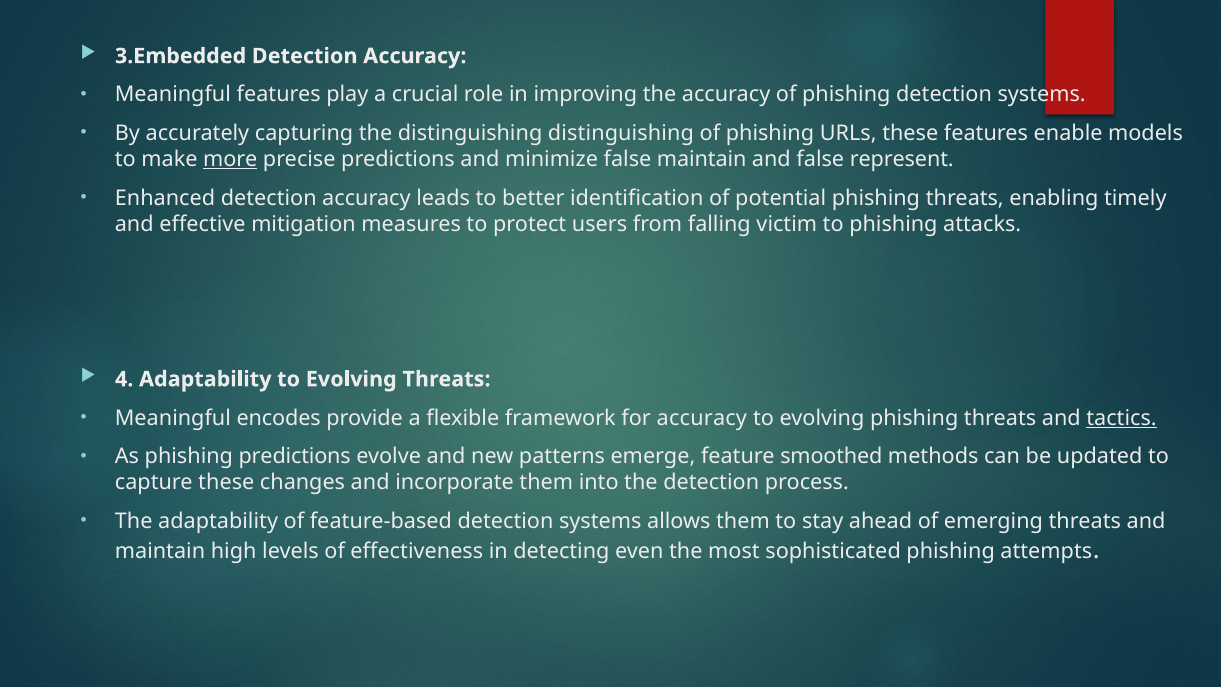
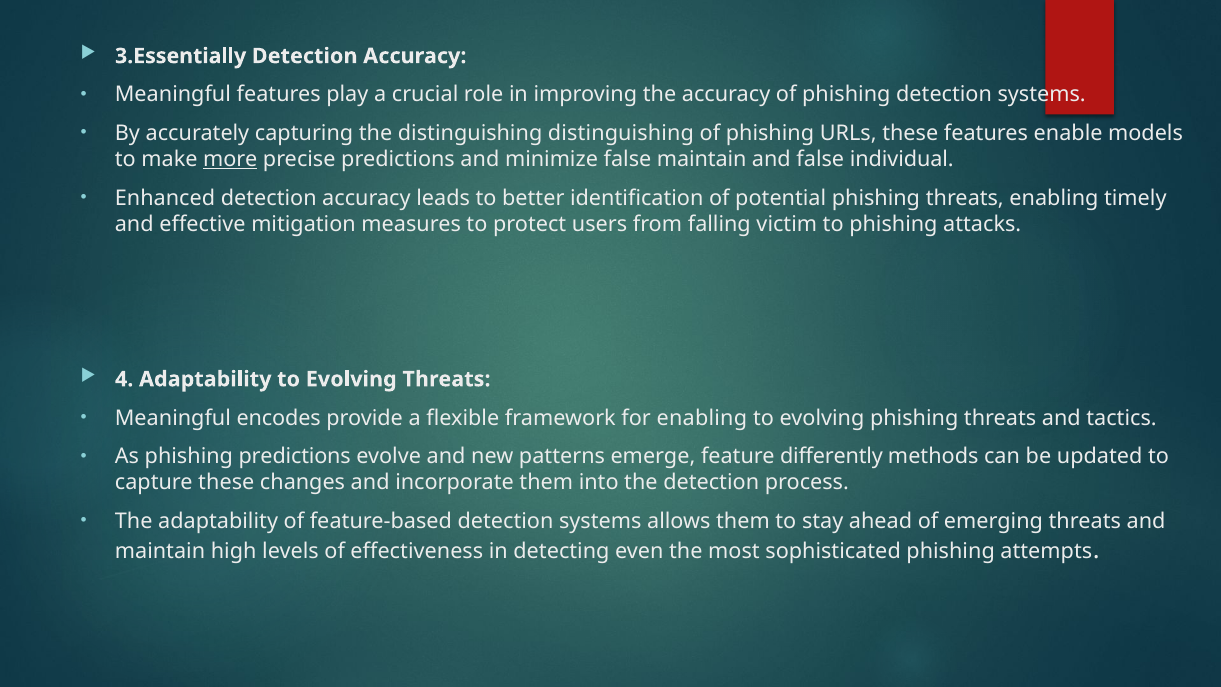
3.Embedded: 3.Embedded -> 3.Essentially (181, 56)
represent: represent -> individual (902, 159)
for accuracy: accuracy -> enabling (702, 418)
tactics underline: present -> none (1122, 418)
smoothed: smoothed -> differently (831, 457)
